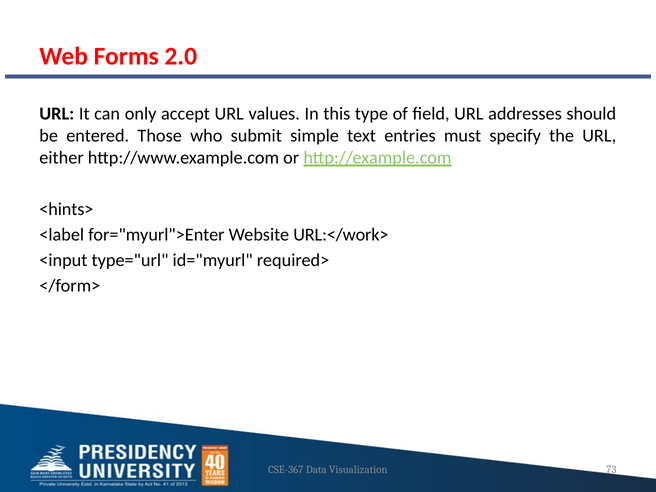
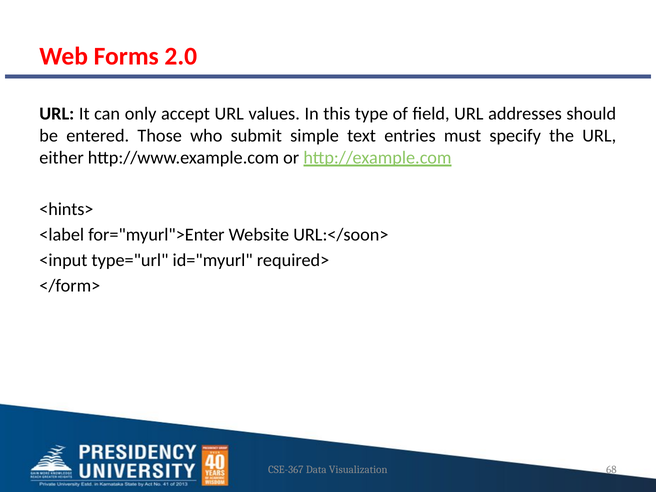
URL:</work>: URL:</work> -> URL:</soon> (341, 235)
73: 73 -> 68 (611, 470)
